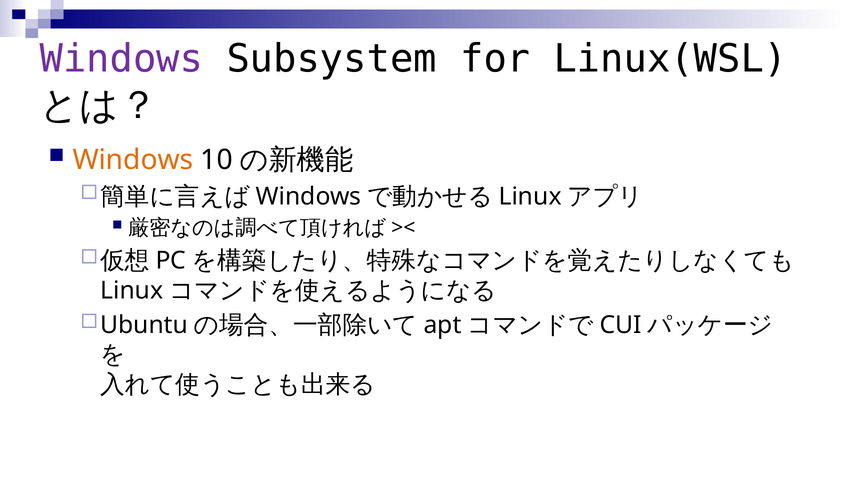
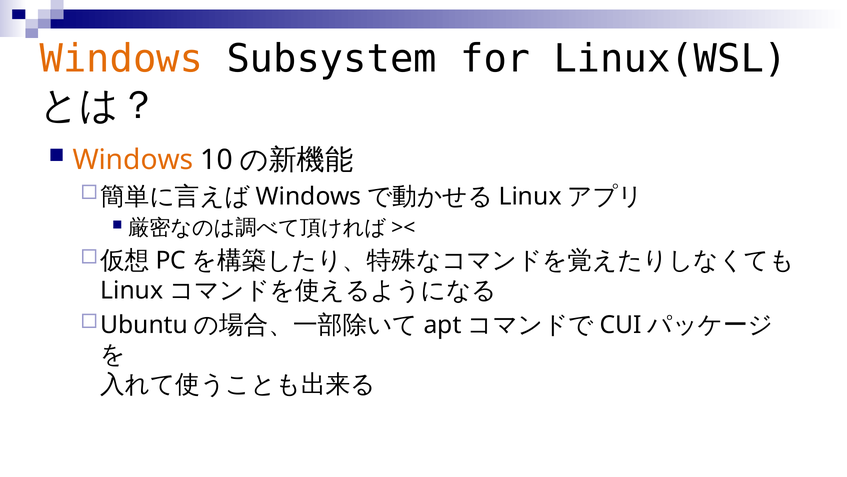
Windows colour: purple -> orange (121, 59)
